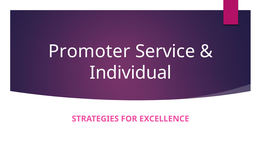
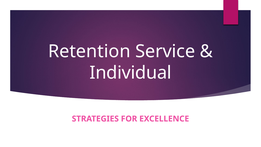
Promoter: Promoter -> Retention (89, 51)
